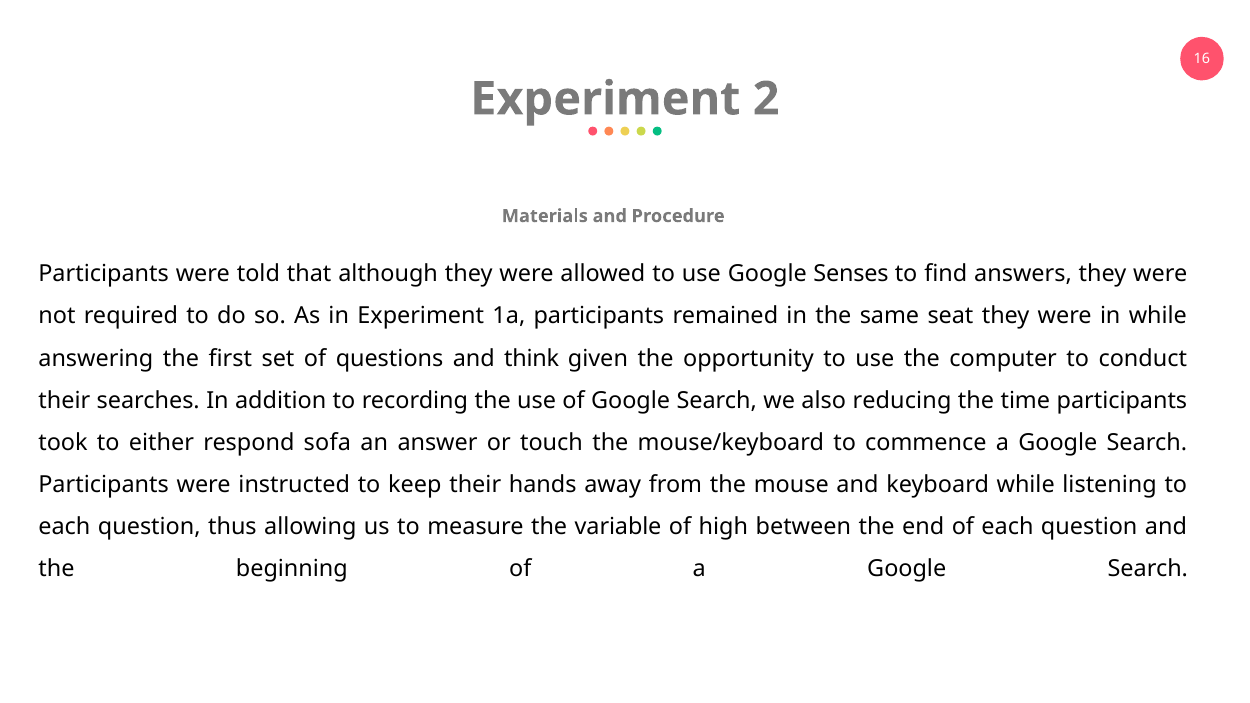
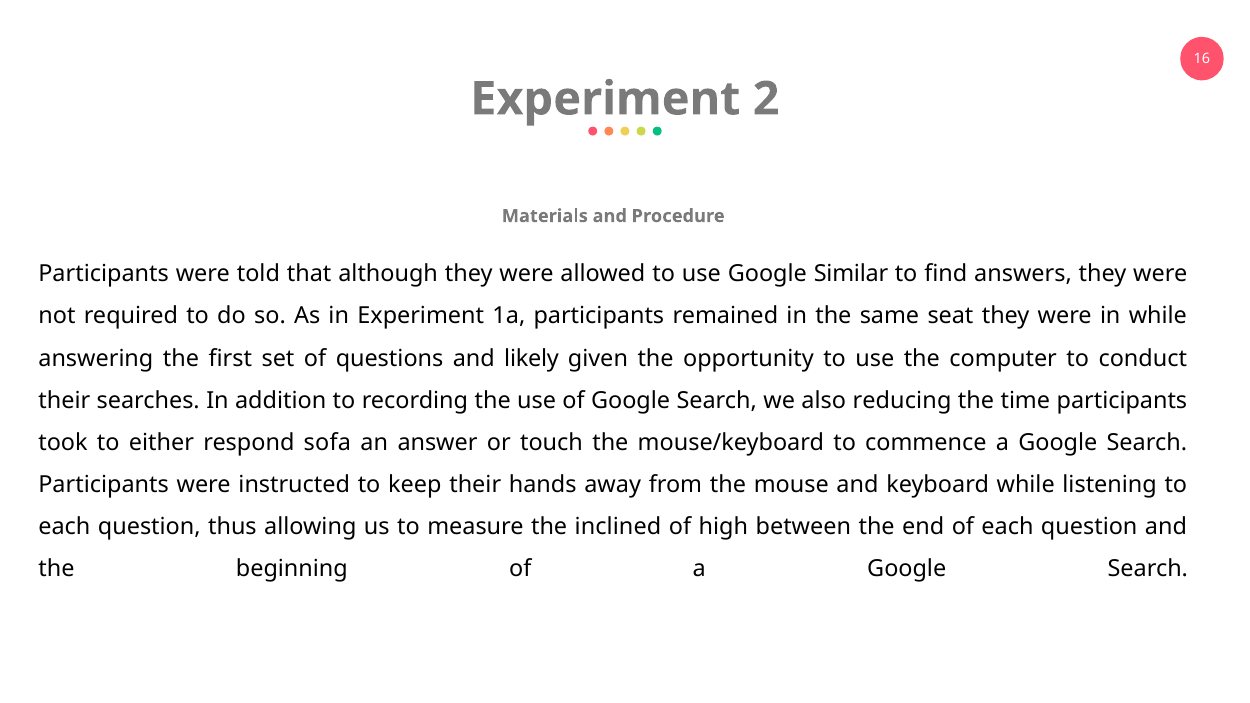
Senses: Senses -> Similar (851, 274)
think: think -> likely (532, 358)
variable: variable -> inclined (618, 527)
